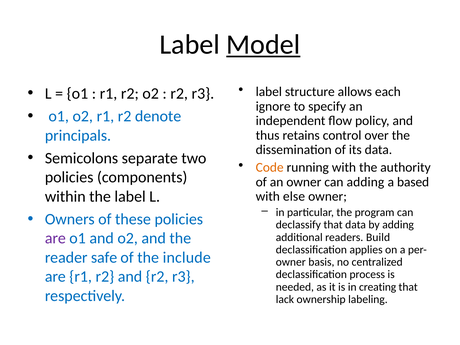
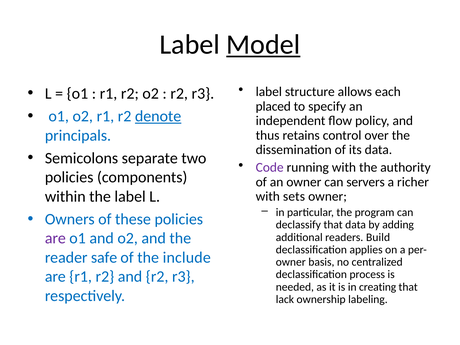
ignore: ignore -> placed (273, 106)
denote underline: none -> present (158, 116)
Code colour: orange -> purple (270, 167)
can adding: adding -> servers (366, 182)
based: based -> richer (413, 182)
else: else -> sets (294, 196)
